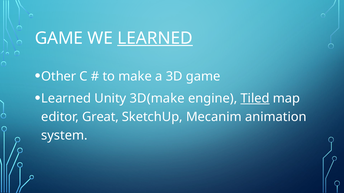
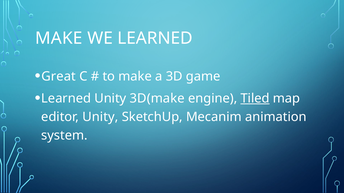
GAME: GAME -> MAKE (59, 38)
LEARNED underline: present -> none (155, 38)
Other: Other -> Great (59, 76)
editor Great: Great -> Unity (100, 117)
